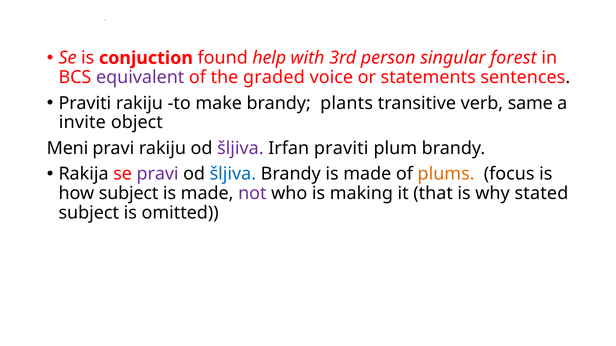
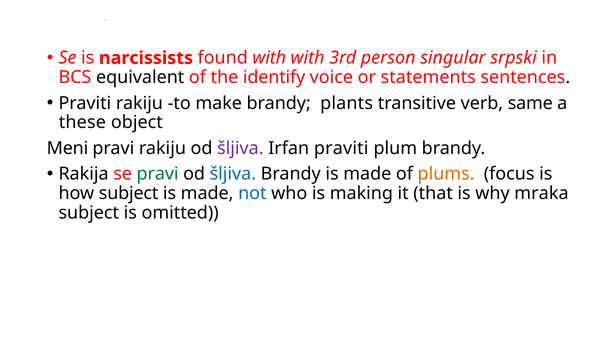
conjuction: conjuction -> narcissists (146, 58)
found help: help -> with (269, 58)
forest: forest -> srpski (514, 58)
equivalent colour: purple -> black (140, 77)
graded: graded -> identify (274, 77)
invite: invite -> these (82, 123)
pravi colour: purple -> green (158, 174)
not colour: purple -> blue (252, 194)
stated: stated -> mraka (541, 194)
